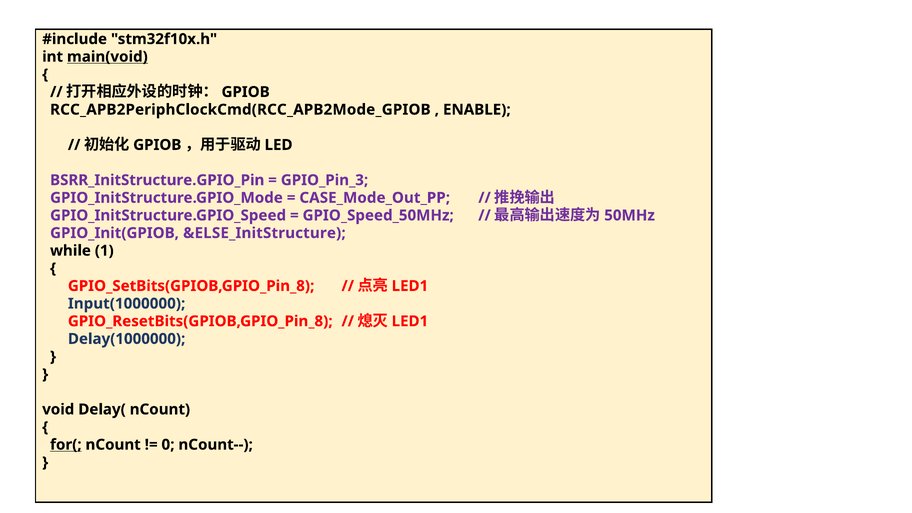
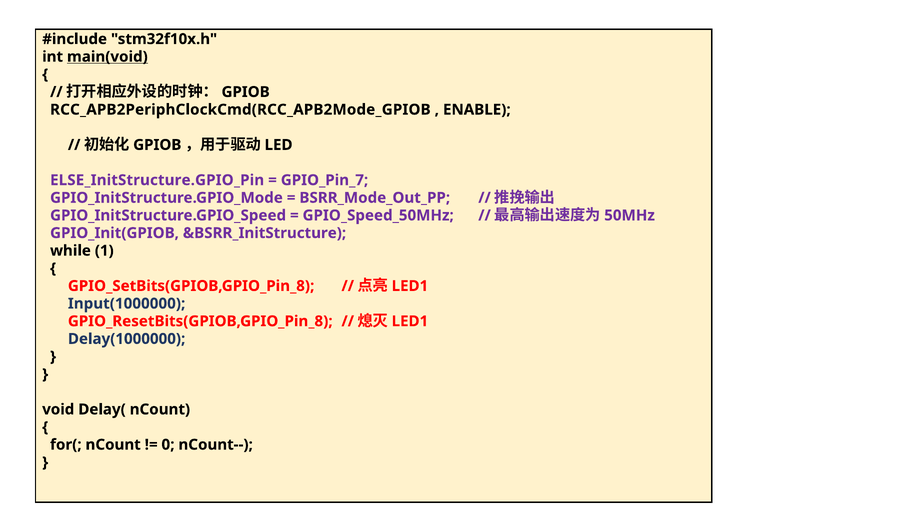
BSRR_InitStructure.GPIO_Pin: BSRR_InitStructure.GPIO_Pin -> ELSE_InitStructure.GPIO_Pin (157, 180)
GPIO_Pin_3: GPIO_Pin_3 -> GPIO_Pin_7 (325, 180)
CASE_Mode_Out_PP: CASE_Mode_Out_PP -> BSRR_Mode_Out_PP (375, 198)
&ELSE_InitStructure: &ELSE_InitStructure -> &BSRR_InitStructure (264, 233)
for( underline: present -> none (66, 445)
